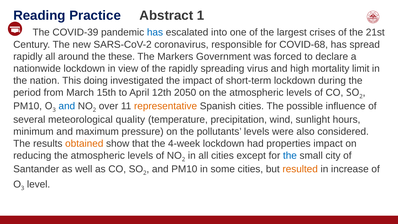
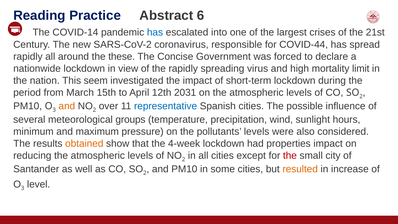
1: 1 -> 6 (201, 15)
COVID-39: COVID-39 -> COVID-14 (75, 32)
COVID-68: COVID-68 -> COVID-44 (304, 45)
Markers: Markers -> Concise (175, 57)
doing: doing -> seem (96, 81)
2050: 2050 -> 2031 (185, 92)
and colour: blue -> orange (67, 106)
representative colour: orange -> blue (166, 106)
quality: quality -> groups (130, 120)
the colour: blue -> red (290, 155)
